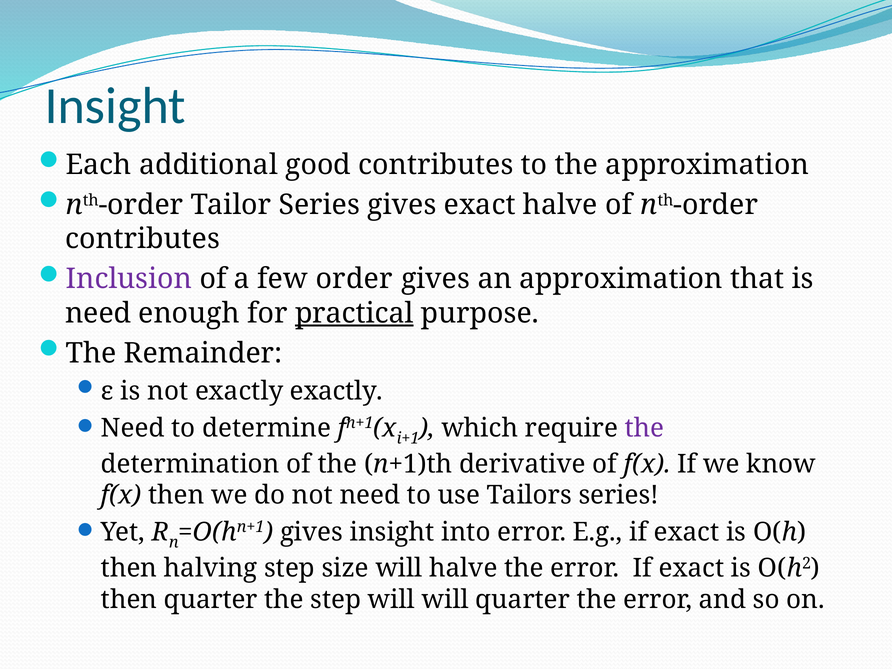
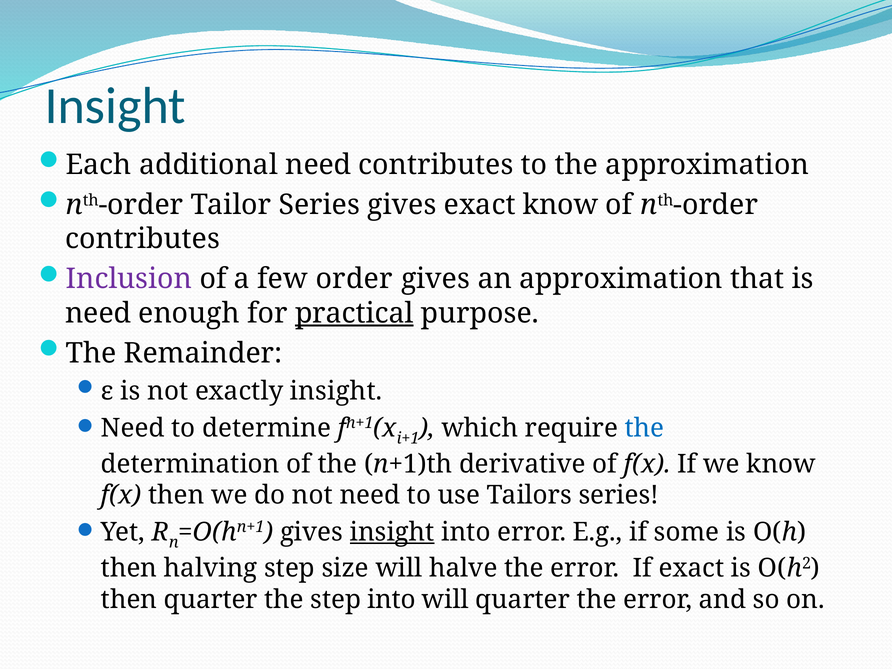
additional good: good -> need (318, 165)
exact halve: halve -> know (560, 205)
exactly exactly: exactly -> insight (336, 391)
the colour: purple -> blue (644, 428)
insight underline: none -> present (392, 532)
E.g if exact: exact -> some (687, 532)
step will: will -> into (392, 599)
